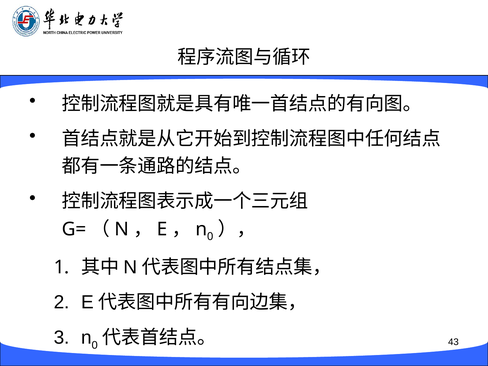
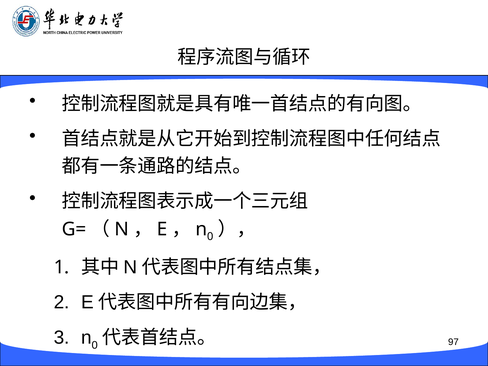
43: 43 -> 97 (453, 342)
